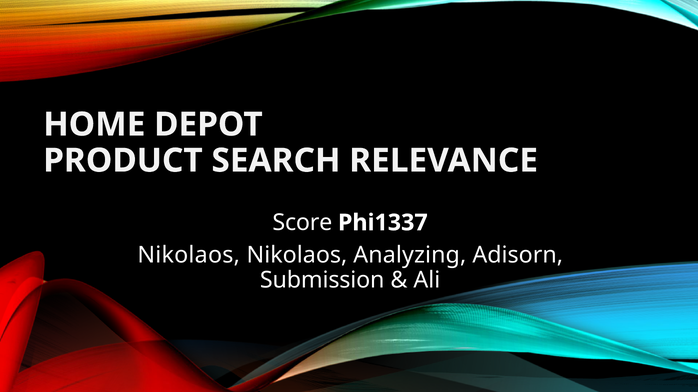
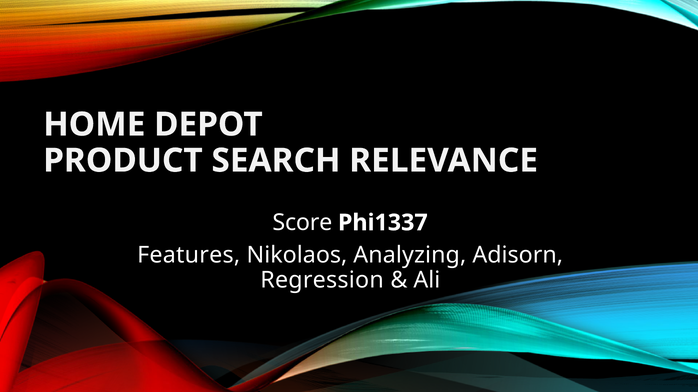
Nikolaos: Nikolaos -> Features (189, 255)
Submission: Submission -> Regression (322, 281)
